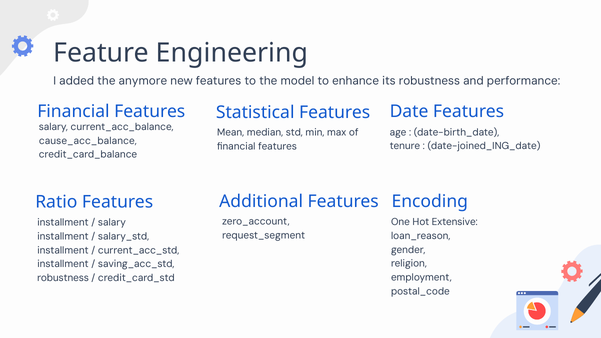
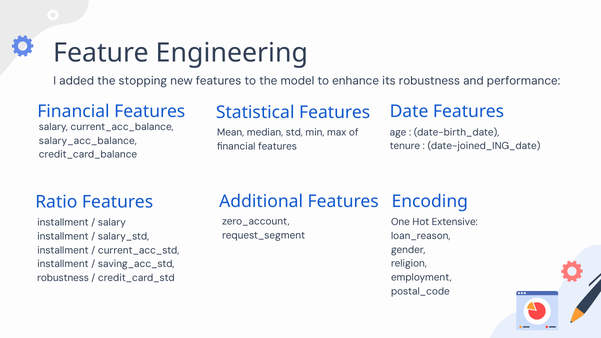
anymore: anymore -> stopping (143, 81)
cause_acc_balance: cause_acc_balance -> salary_acc_balance (88, 141)
